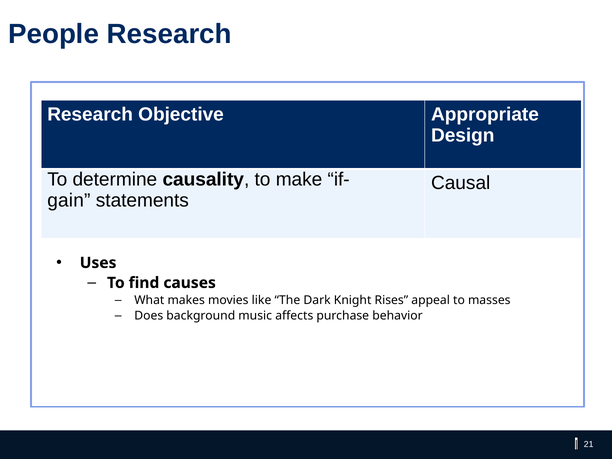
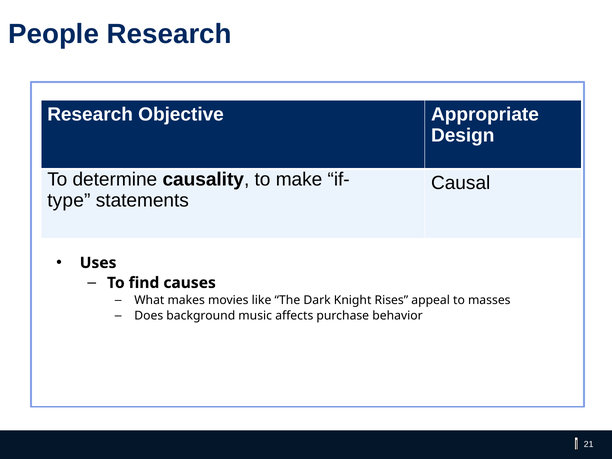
gain: gain -> type (69, 200)
